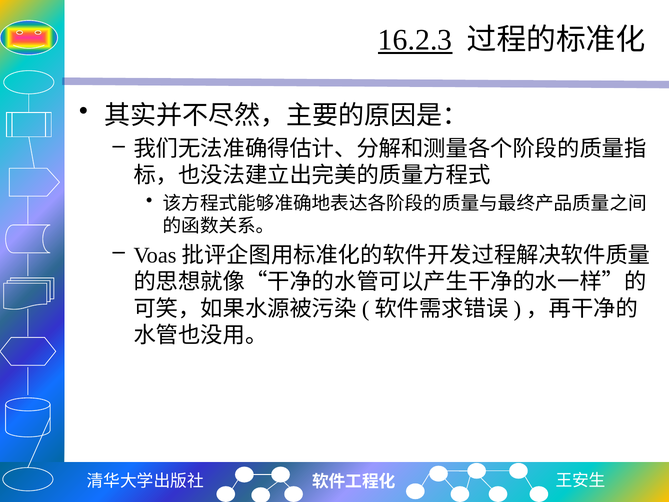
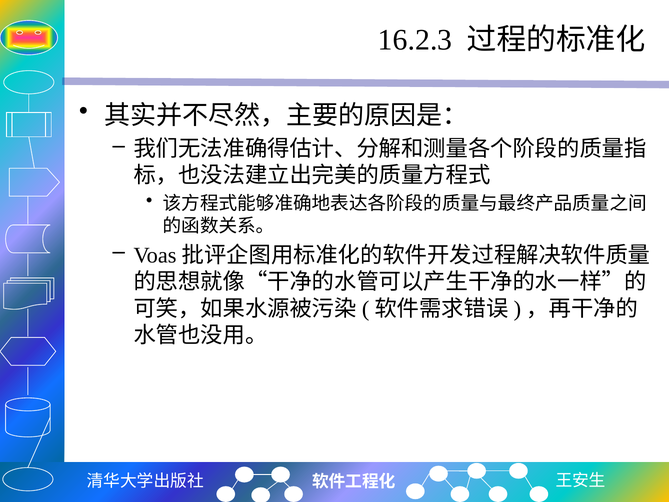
16.2.3 underline: present -> none (415, 40)
